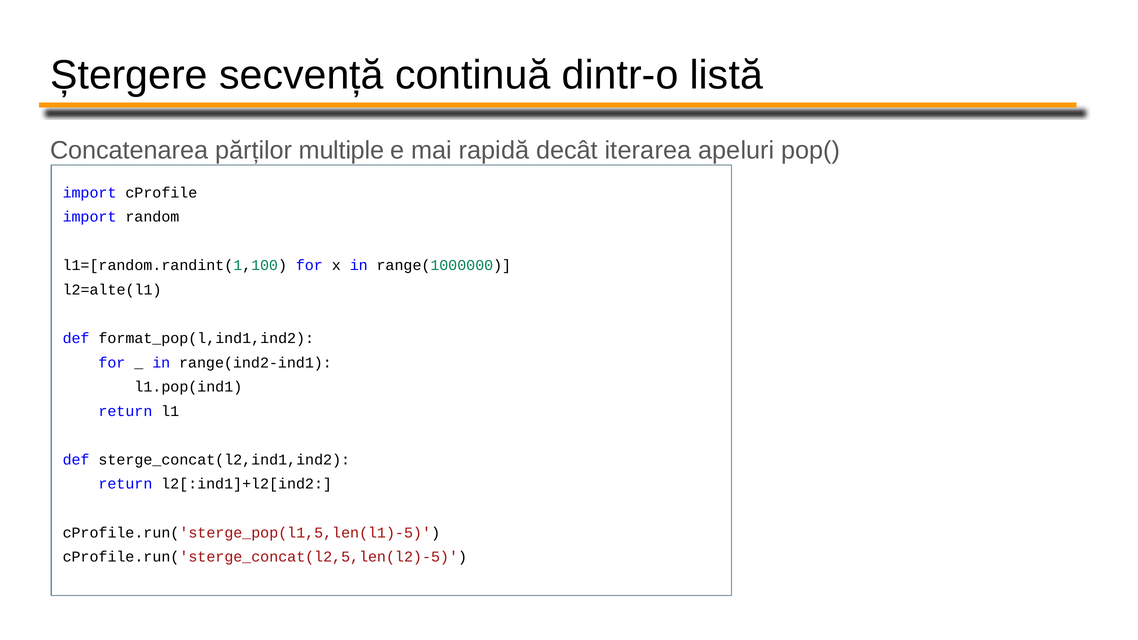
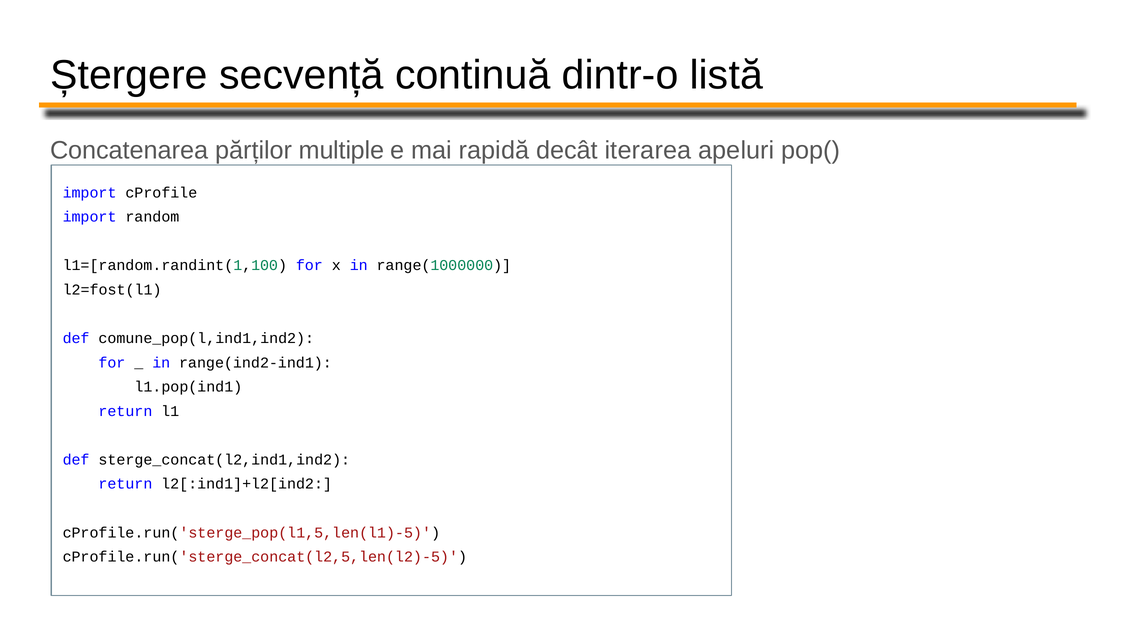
l2=alte(l1: l2=alte(l1 -> l2=fost(l1 (112, 290)
format_pop(l,ind1,ind2: format_pop(l,ind1,ind2 -> comune_pop(l,ind1,ind2 (206, 338)
